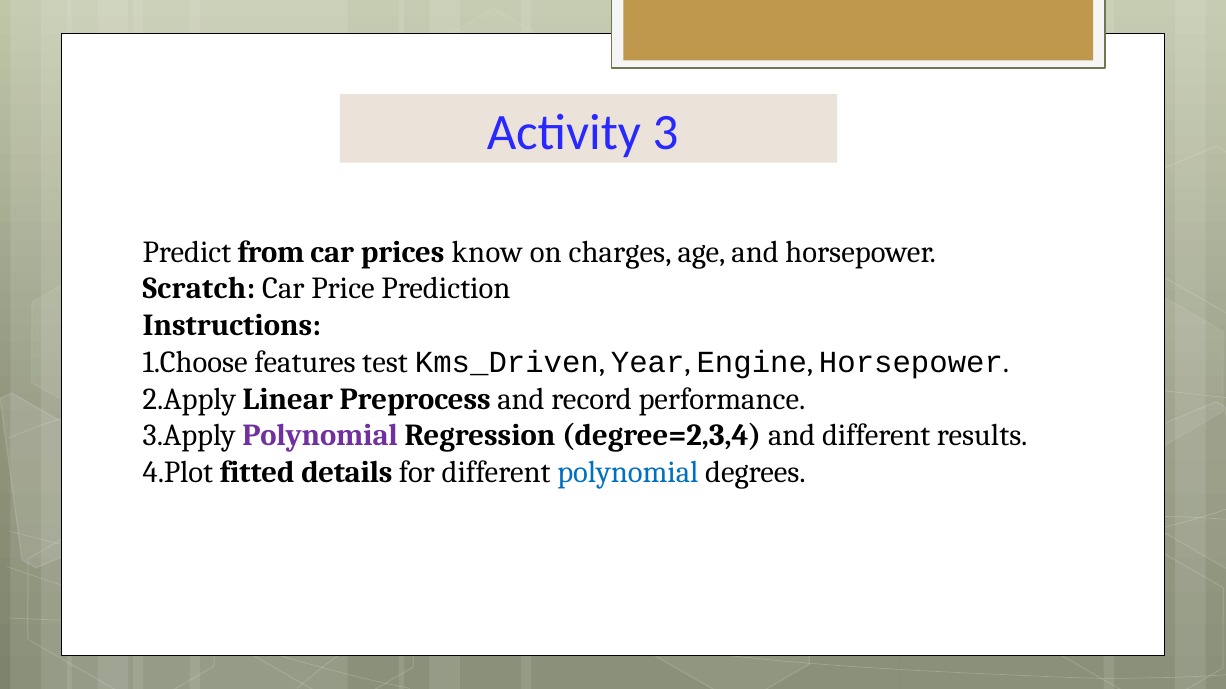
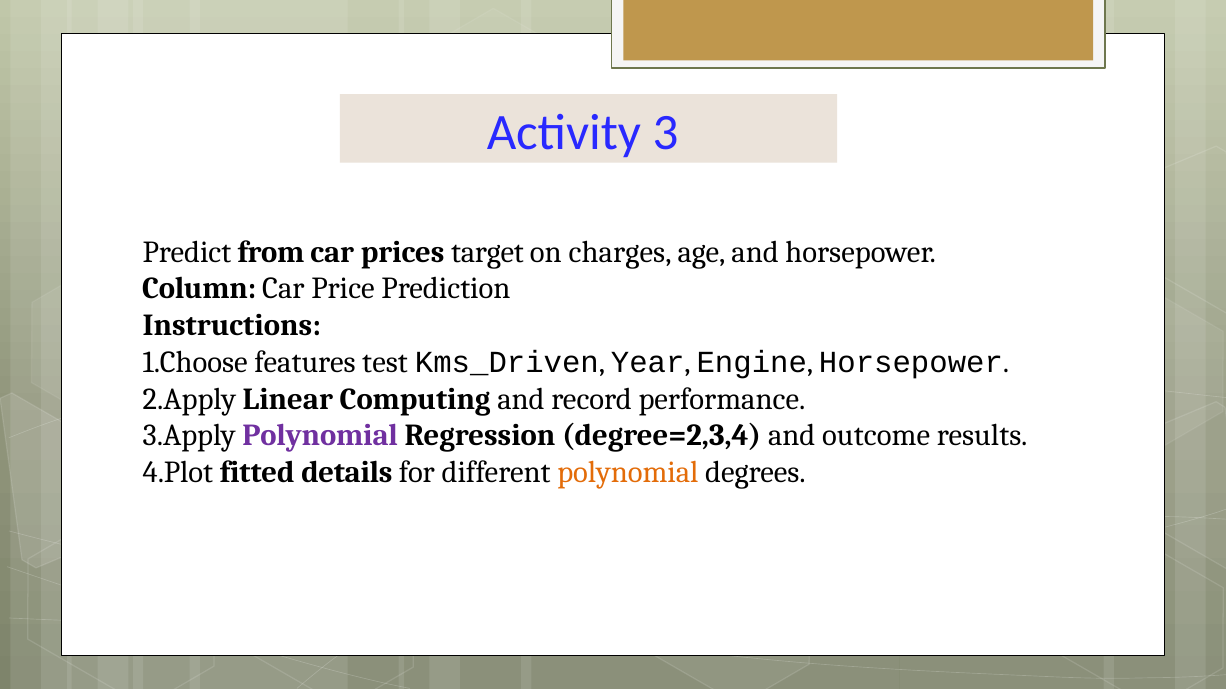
know: know -> target (487, 252)
Scratch: Scratch -> Column (199, 289)
Preprocess: Preprocess -> Computing (415, 399)
and different: different -> outcome (876, 436)
polynomial colour: blue -> orange (628, 473)
